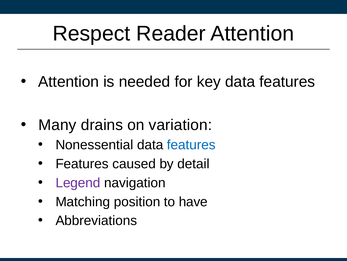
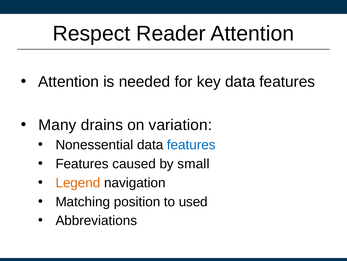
detail: detail -> small (194, 163)
Legend colour: purple -> orange (78, 182)
have: have -> used (193, 201)
